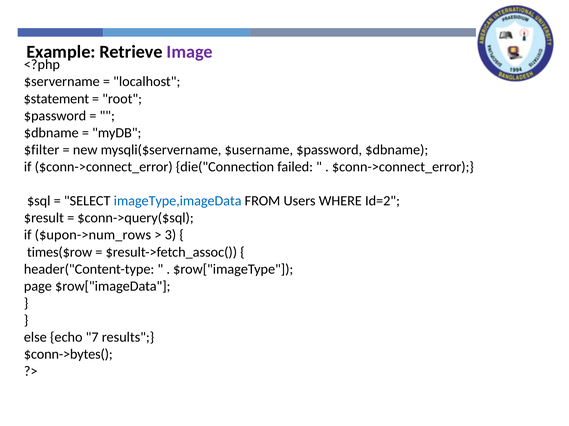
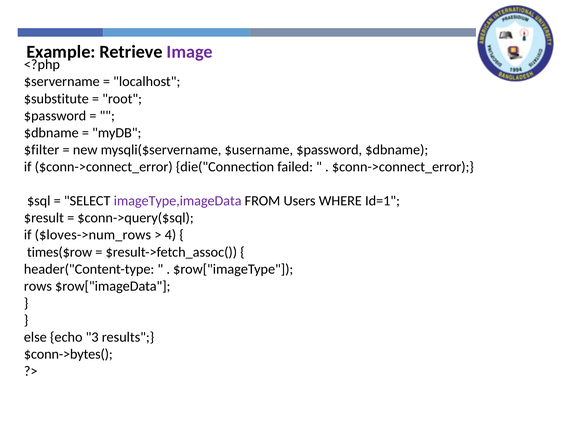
$statement: $statement -> $substitute (56, 99)
imageType,imageData colour: blue -> purple (178, 201)
Id=2: Id=2 -> Id=1 (382, 201)
$upon->num_rows: $upon->num_rows -> $loves->num_rows (93, 235)
3: 3 -> 4 (170, 235)
page: page -> rows (38, 287)
7: 7 -> 3 (92, 338)
